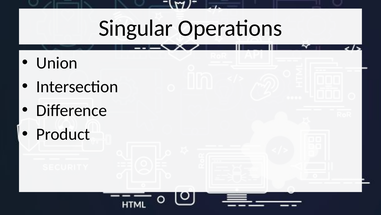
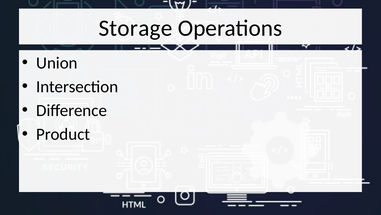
Singular: Singular -> Storage (135, 28)
